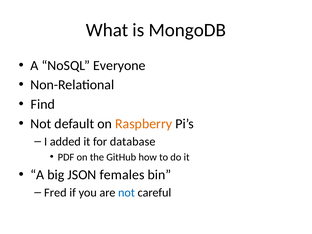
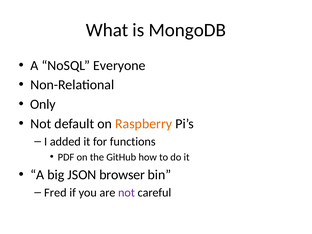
Find: Find -> Only (43, 104)
database: database -> functions (133, 142)
females: females -> browser (122, 175)
not colour: blue -> purple (126, 193)
